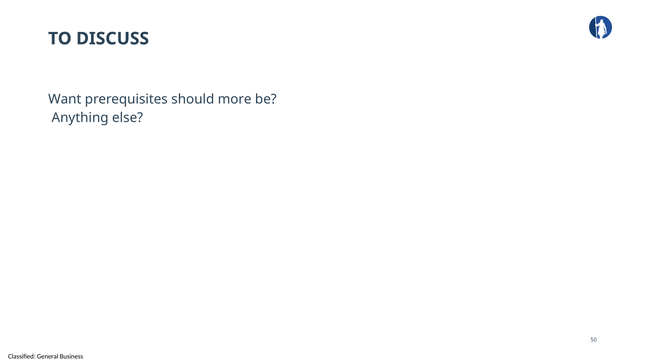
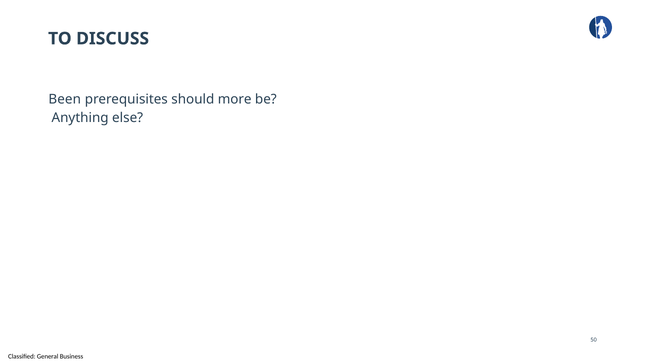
Want: Want -> Been (65, 99)
